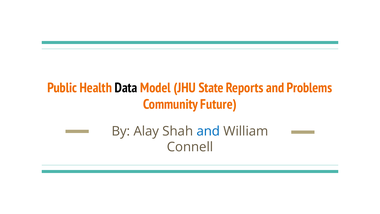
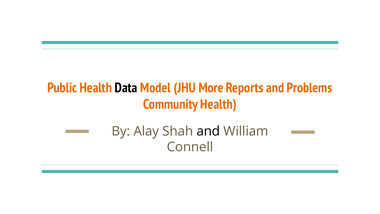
State: State -> More (211, 88)
Community Future: Future -> Health (218, 104)
and colour: blue -> black (208, 131)
